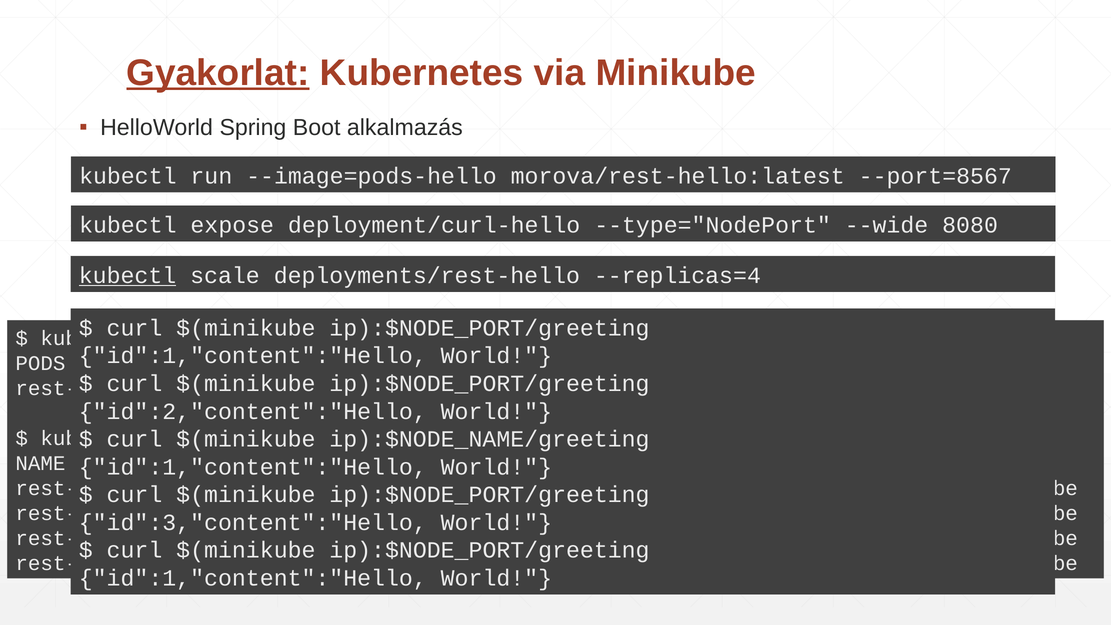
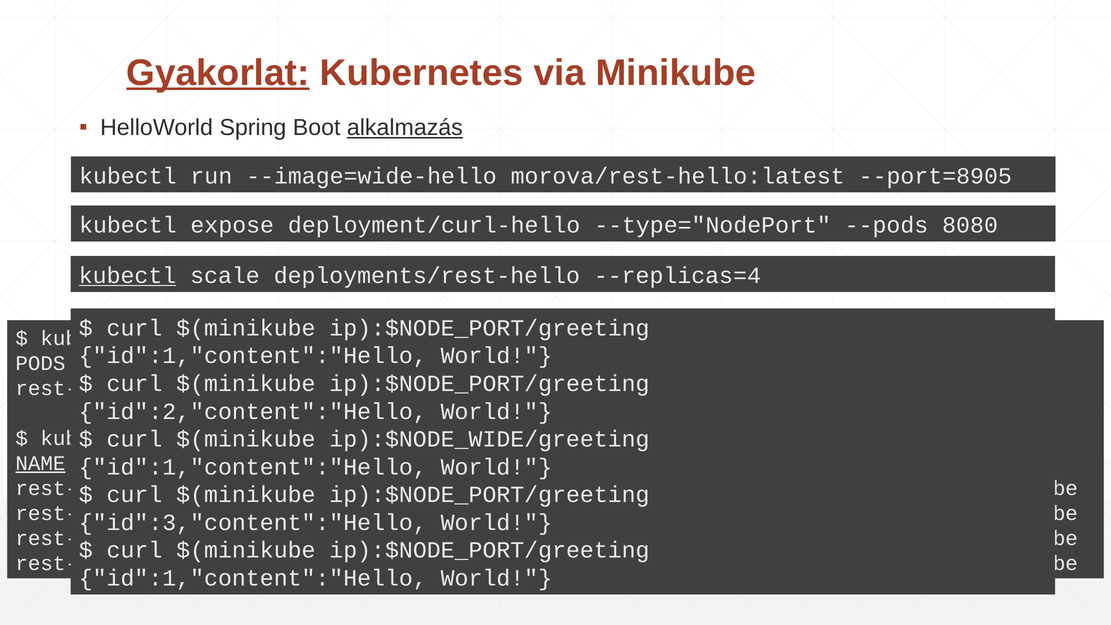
alkalmazás underline: none -> present (405, 128)
--image=pods-hello: --image=pods-hello -> --image=wide-hello (371, 176)
--port=8567: --port=8567 -> --port=8905 (935, 176)
--wide: --wide -> --pods (886, 225)
ip):$NODE_NAME/greeting: ip):$NODE_NAME/greeting -> ip):$NODE_WIDE/greeting (489, 439)
NAME underline: none -> present (40, 463)
